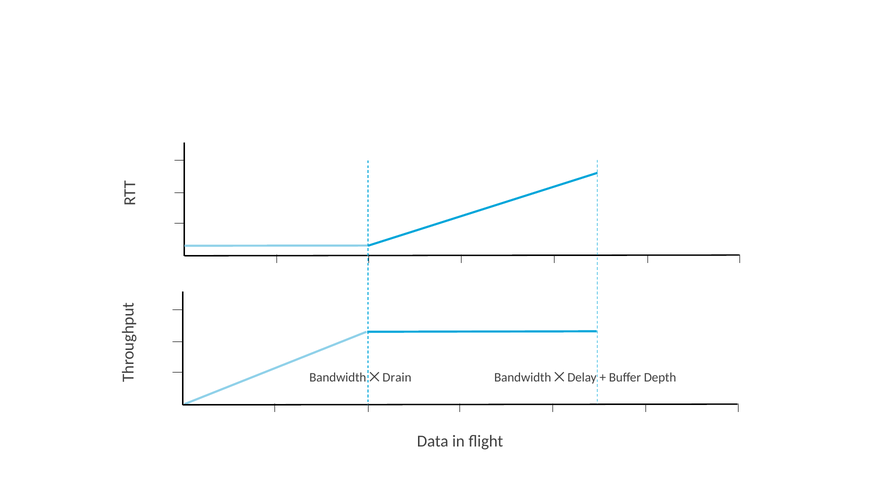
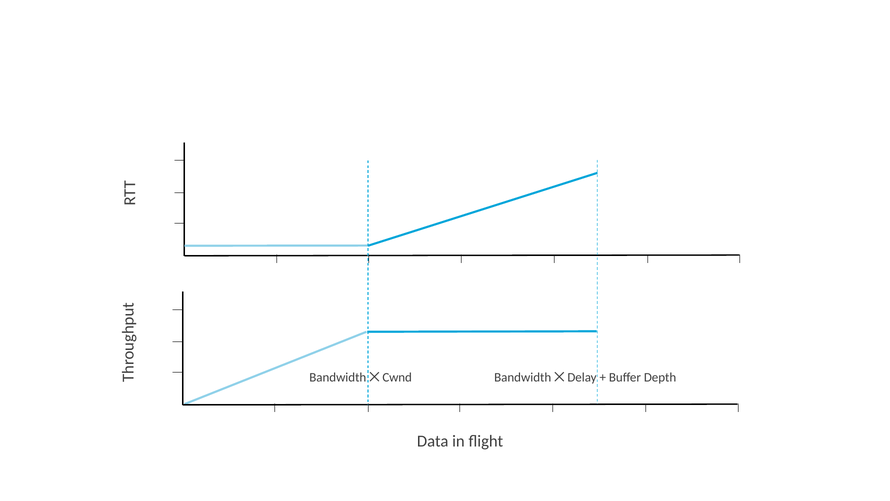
Drain: Drain -> Cwnd (397, 377)
